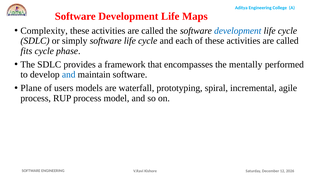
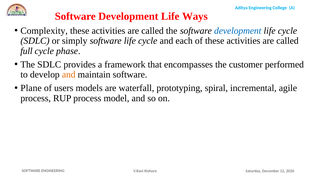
Maps: Maps -> Ways (195, 16)
fits: fits -> full (26, 51)
mentally: mentally -> customer (246, 64)
and colour: blue -> orange (69, 74)
